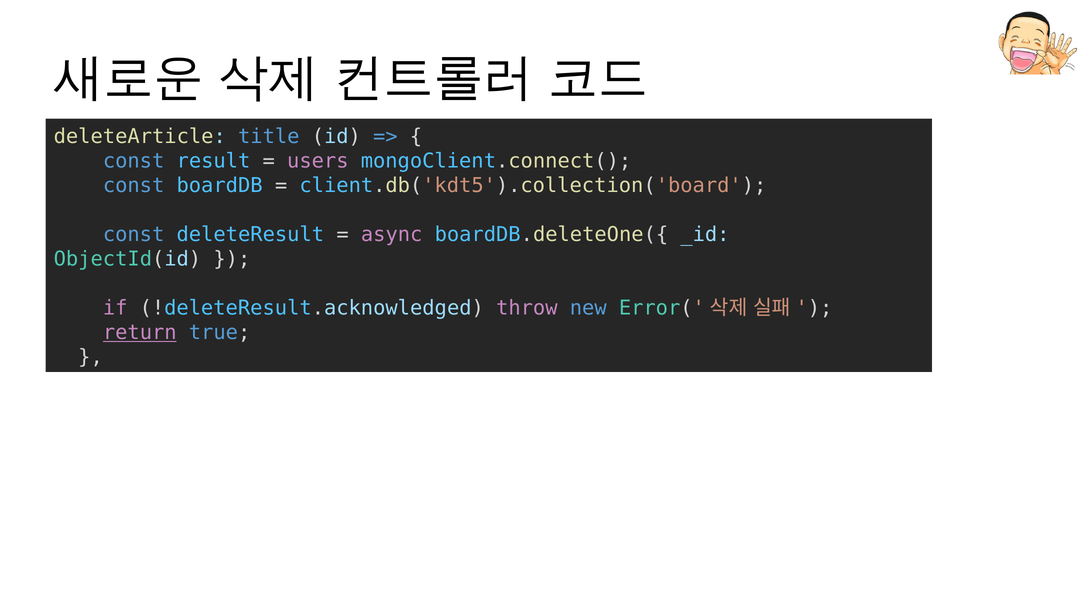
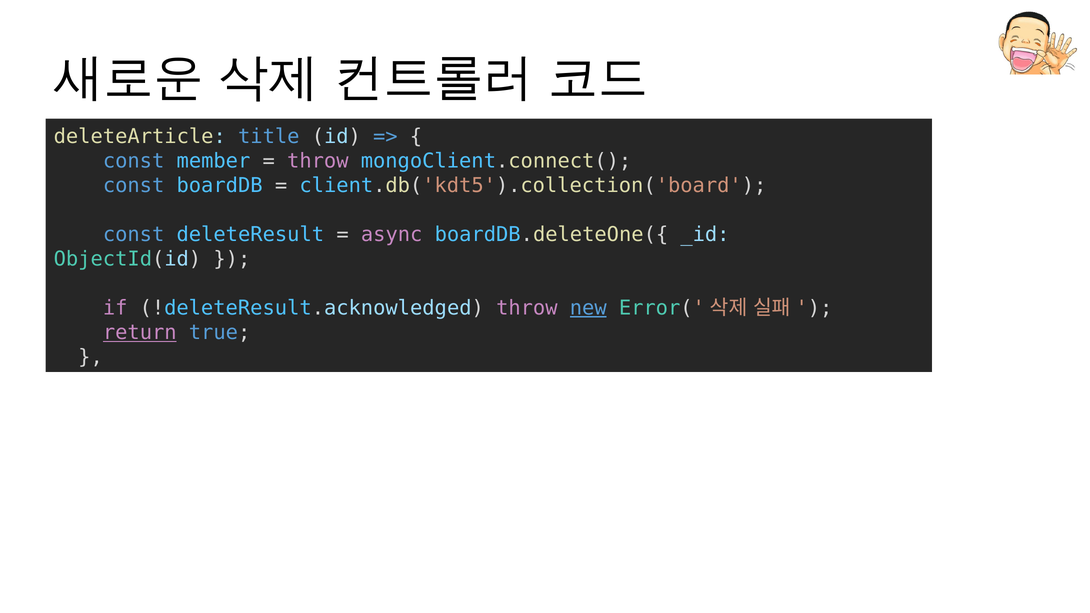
result: result -> member (213, 161)
users: users -> throw (318, 161)
new underline: none -> present (588, 308)
